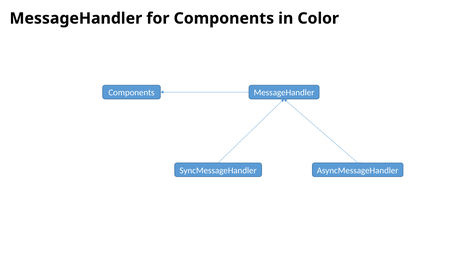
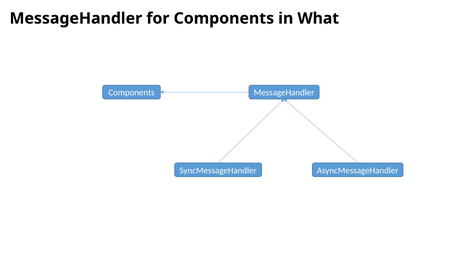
Color: Color -> What (318, 18)
